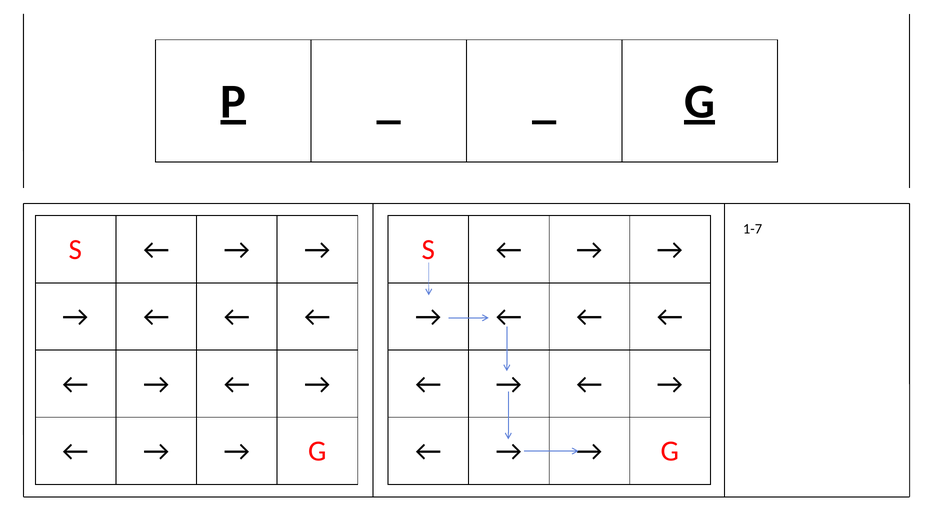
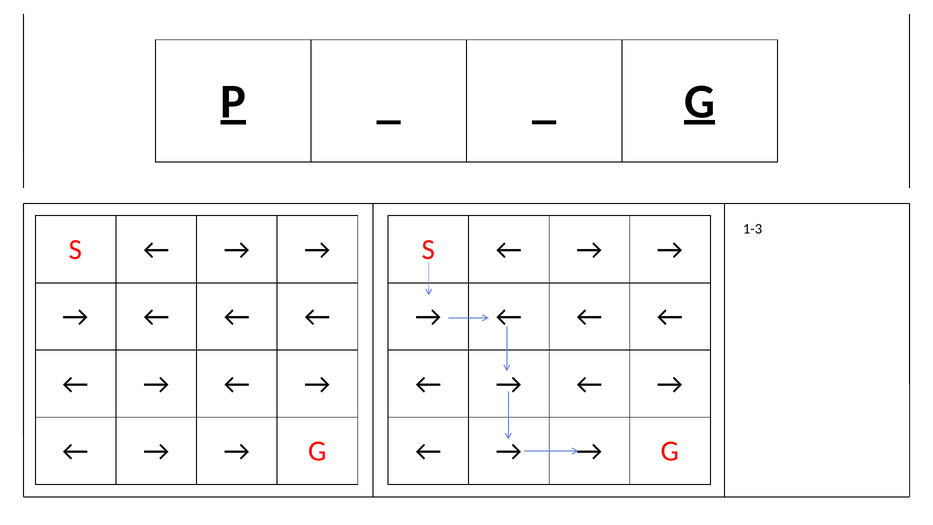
1-7: 1-7 -> 1-3 (753, 229)
